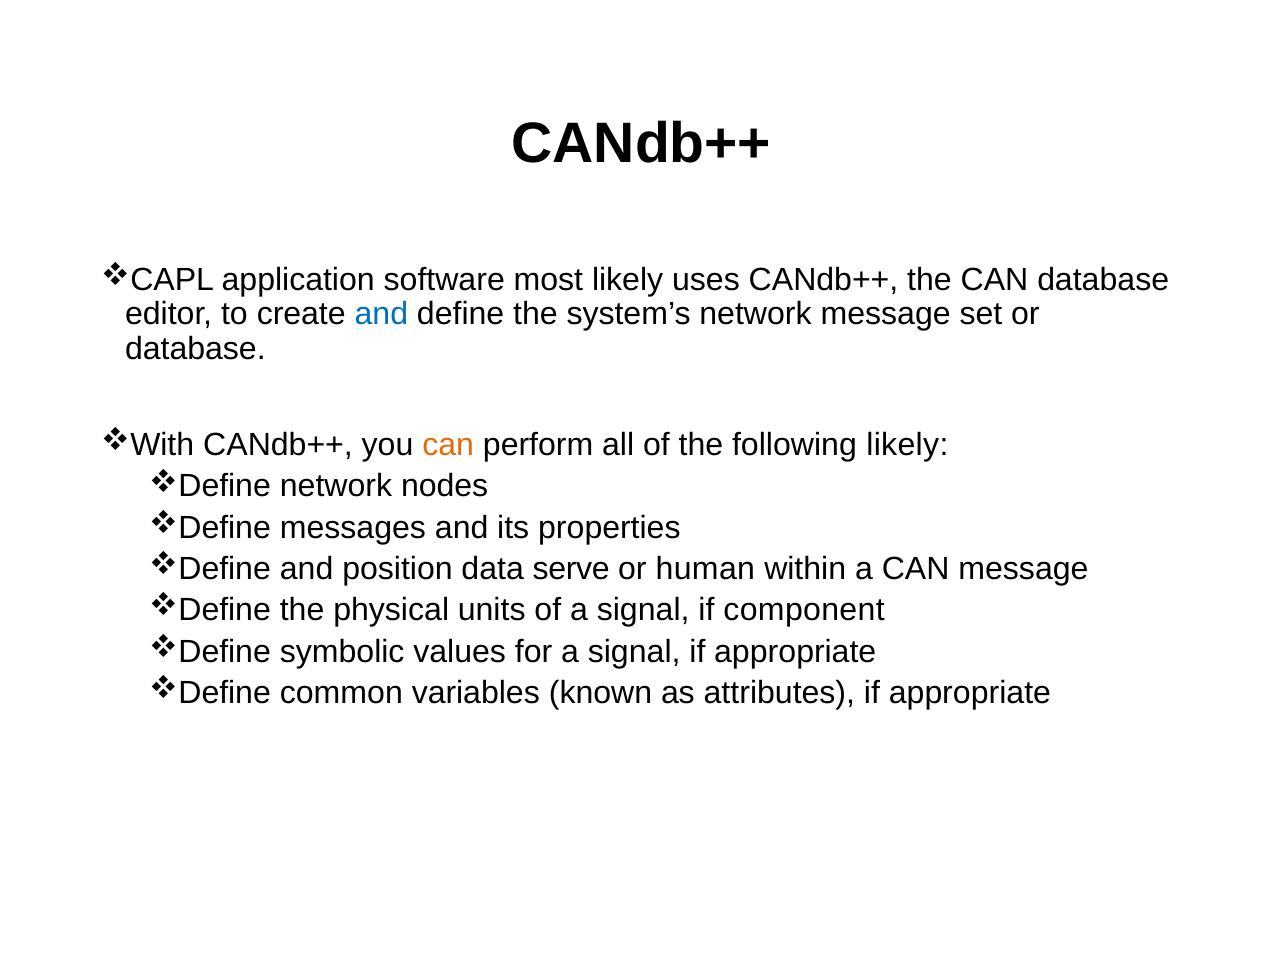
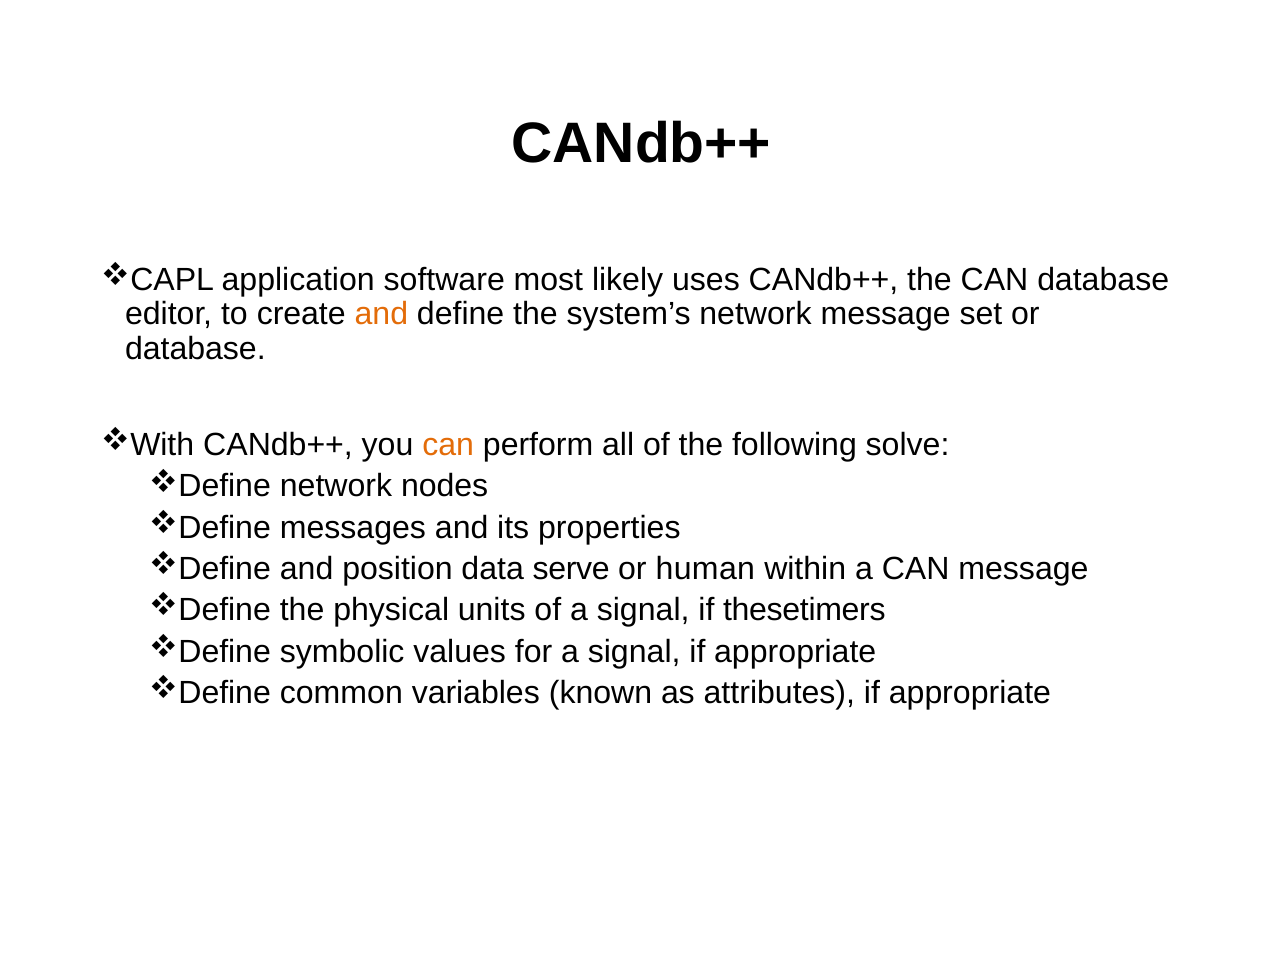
and colour: blue -> orange (381, 314)
following likely: likely -> solve (908, 445)
component: component -> thesetimers (804, 610)
